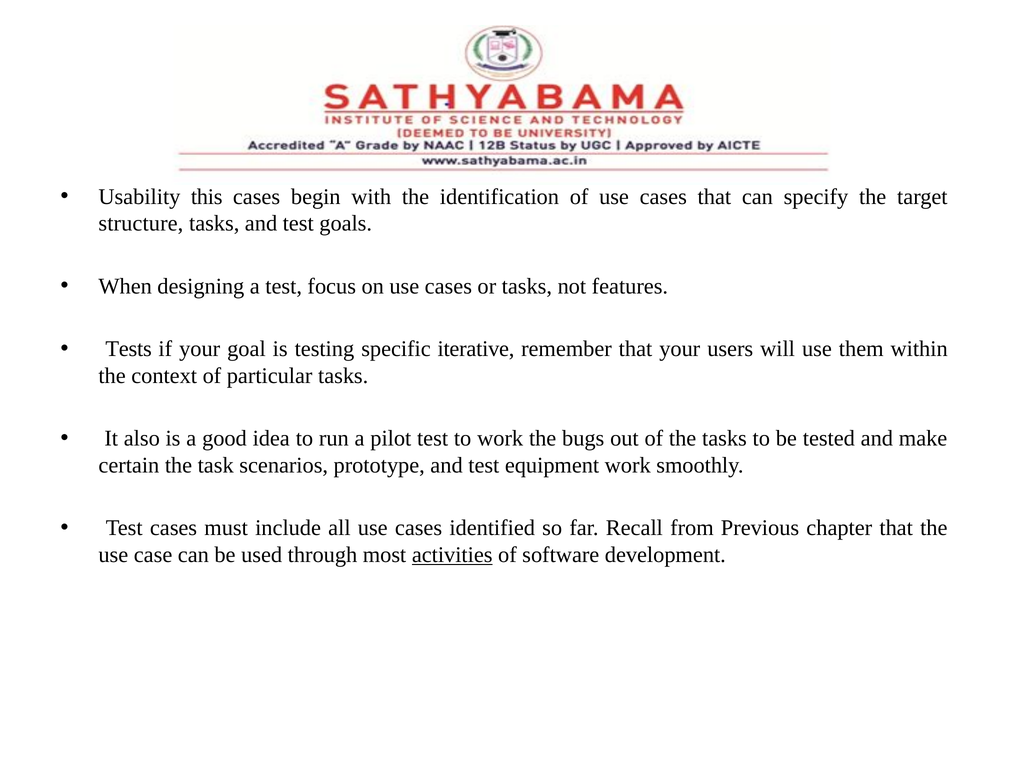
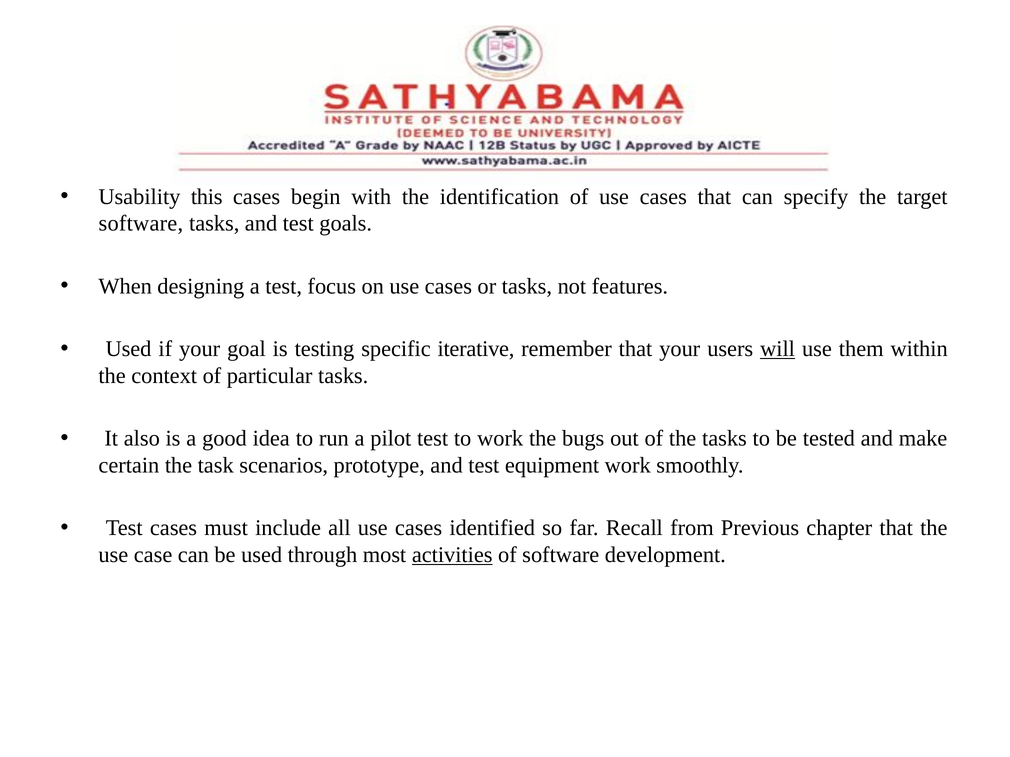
structure: structure -> software (141, 224)
Tests: Tests -> Used (128, 349)
will underline: none -> present (778, 349)
